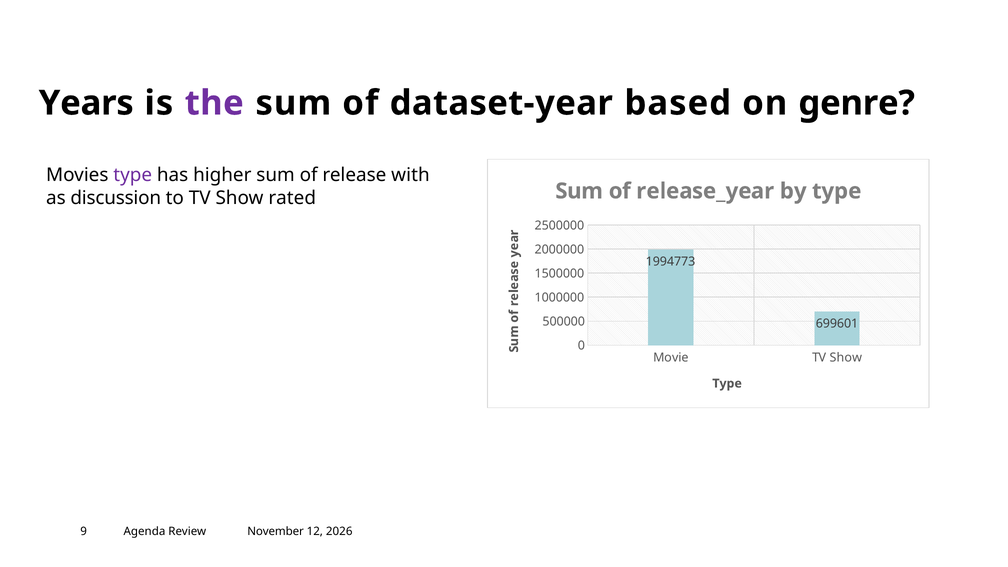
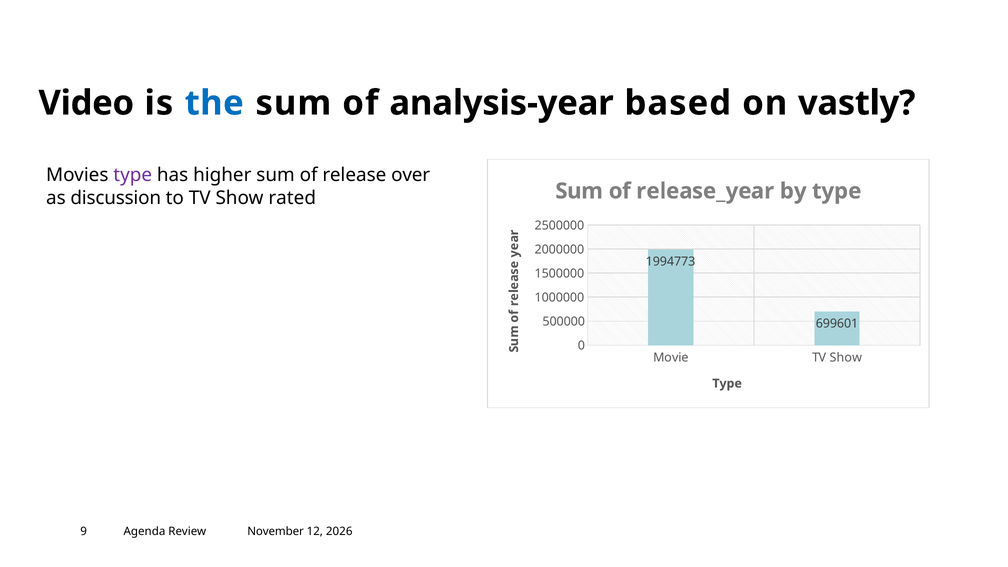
Years: Years -> Video (86, 103)
the colour: purple -> blue (214, 103)
dataset-year: dataset-year -> analysis-year (502, 103)
genre: genre -> vastly (857, 103)
with: with -> over (411, 175)
